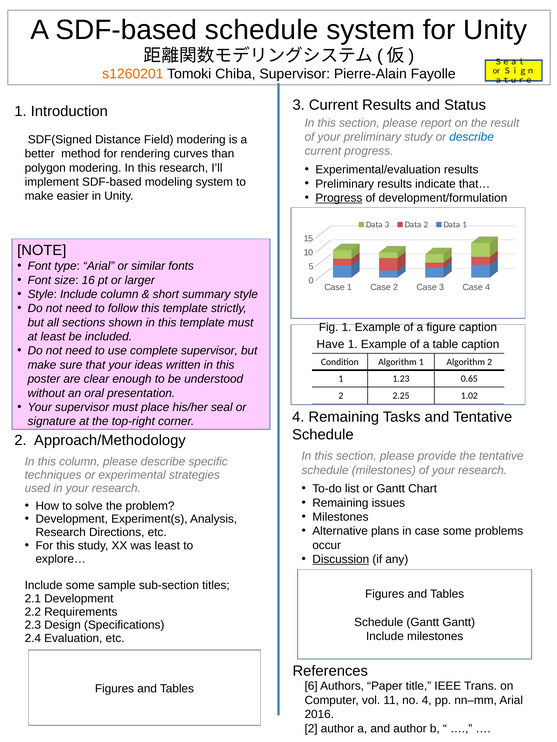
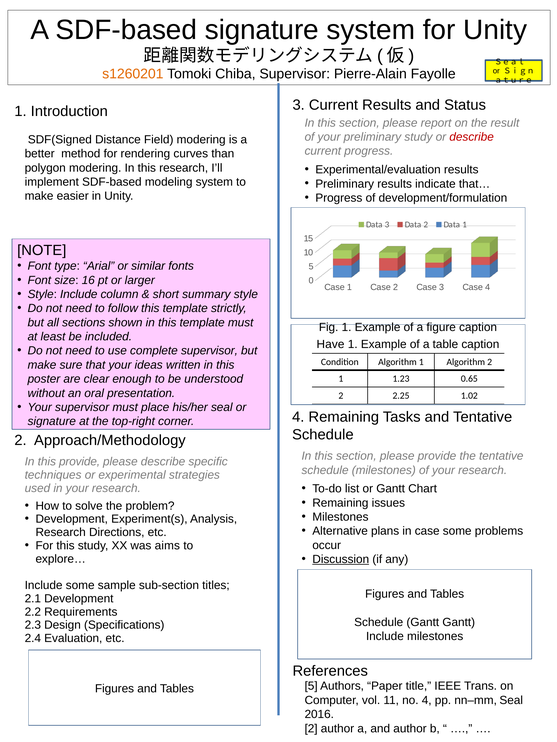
SDF-based schedule: schedule -> signature (262, 30)
describe colour: blue -> red (472, 137)
Progress underline: present -> none (339, 198)
this column: column -> provide (80, 462)
was least: least -> aims (167, 546)
6: 6 -> 5 (311, 687)
nn–mm Arial: Arial -> Seal (511, 701)
